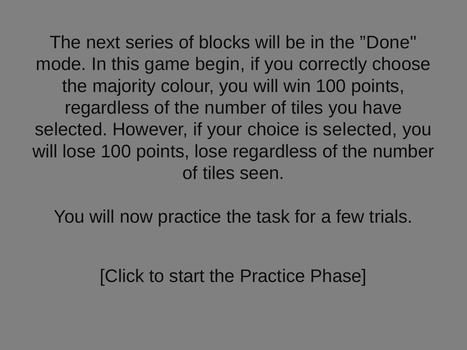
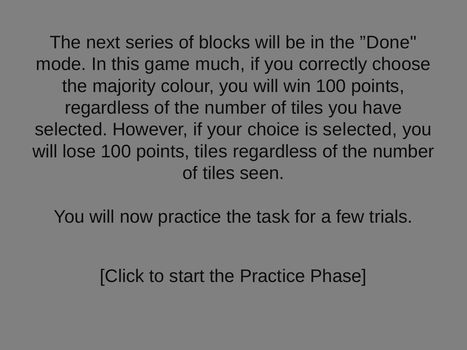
begin: begin -> much (220, 64)
points lose: lose -> tiles (211, 151)
